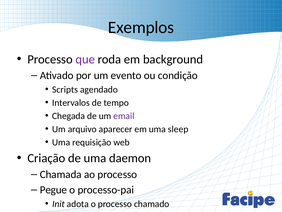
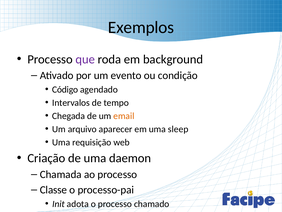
Scripts: Scripts -> Código (65, 89)
email colour: purple -> orange (124, 116)
Pegue: Pegue -> Classe (53, 189)
